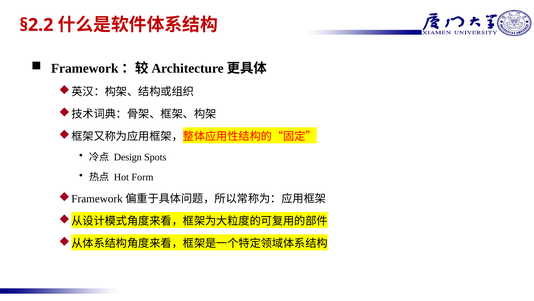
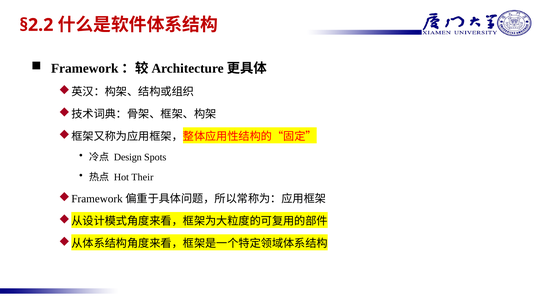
Form: Form -> Their (142, 177)
